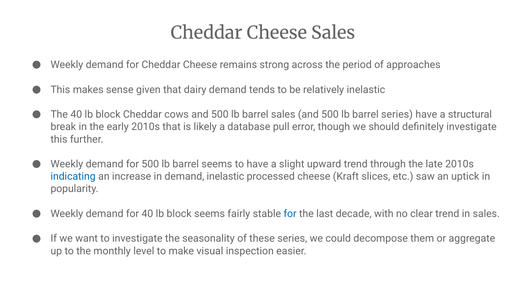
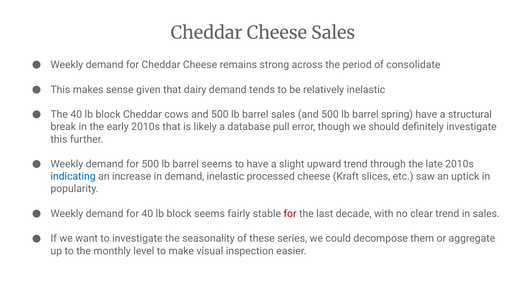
approaches: approaches -> consolidate (413, 65)
barrel series: series -> spring (397, 115)
for colour: blue -> red (290, 214)
